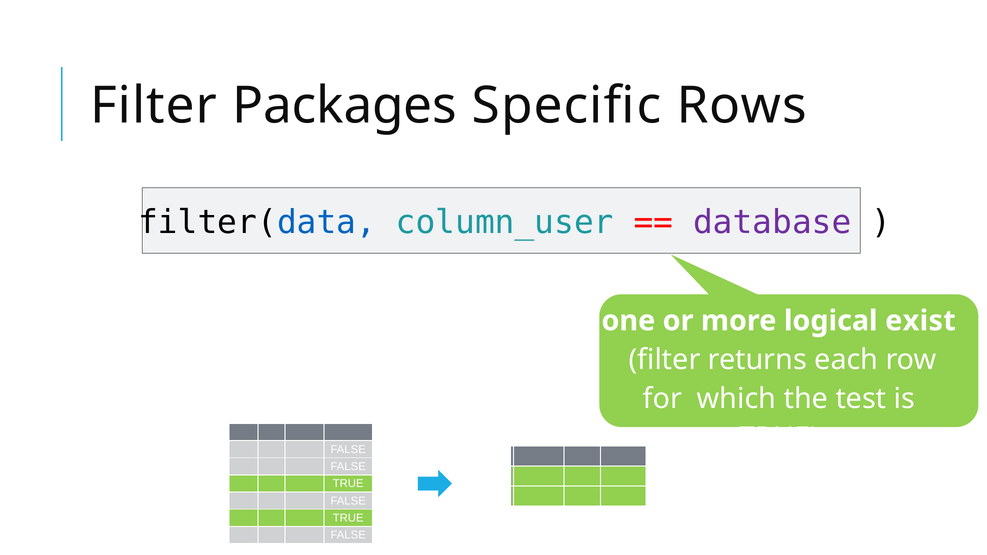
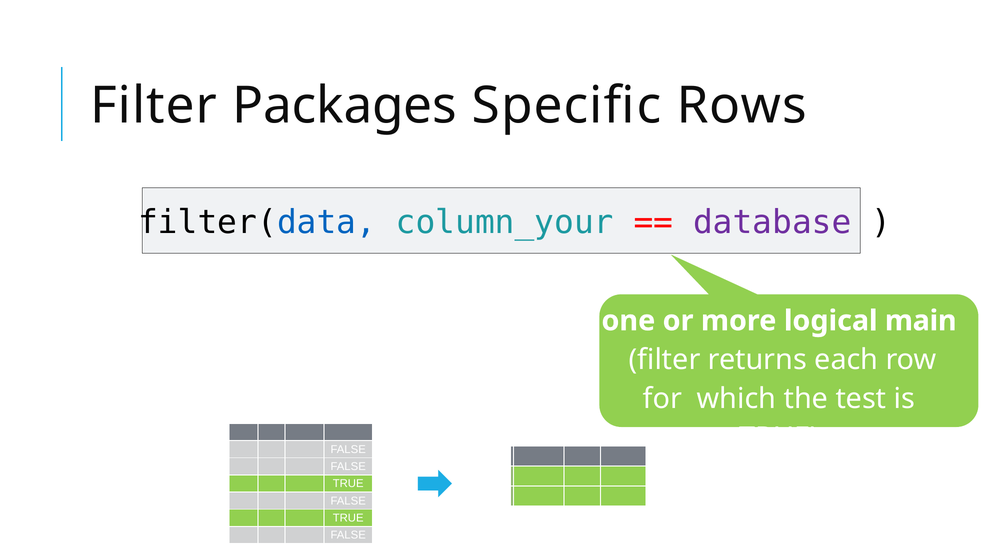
column_user: column_user -> column_your (505, 223)
exist: exist -> main (921, 321)
